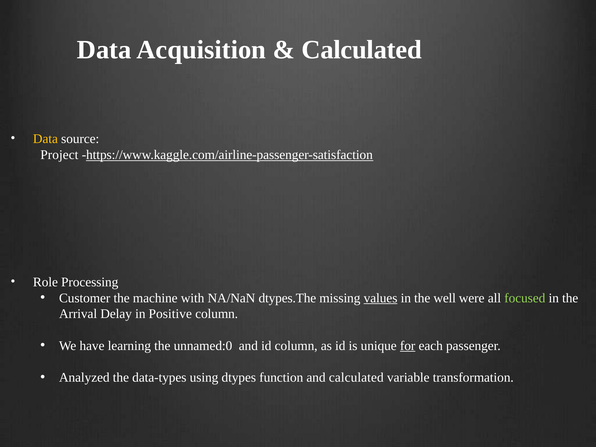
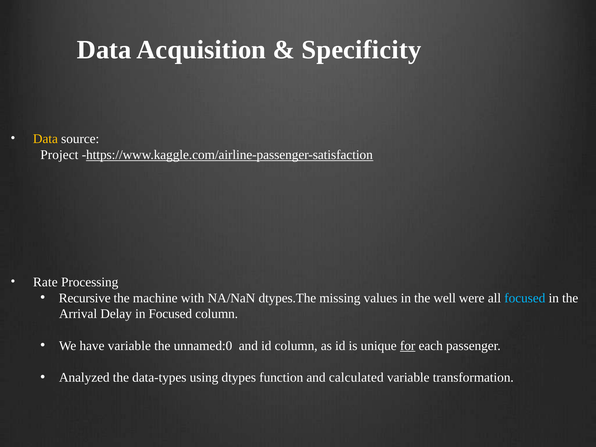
Calculated: Calculated -> Specificity (361, 50)
Role: Role -> Rate (45, 282)
Customer: Customer -> Recursive (85, 298)
values underline: present -> none (381, 298)
focused colour: light green -> light blue (525, 298)
in Positive: Positive -> Focused (170, 314)
have learning: learning -> variable (129, 346)
